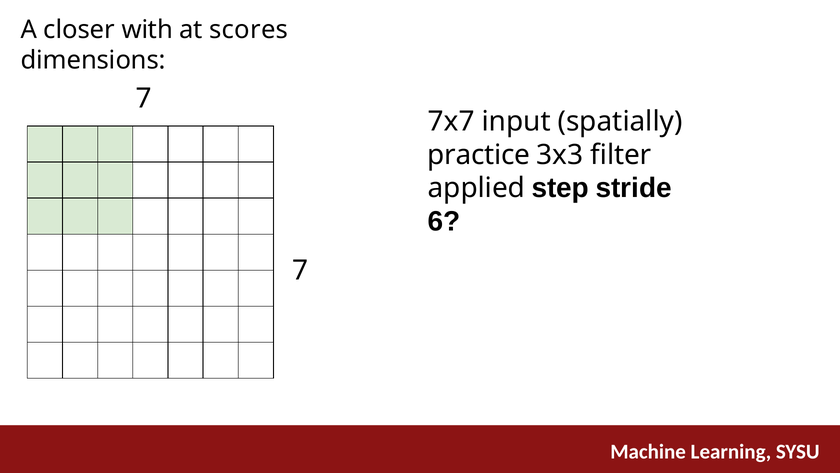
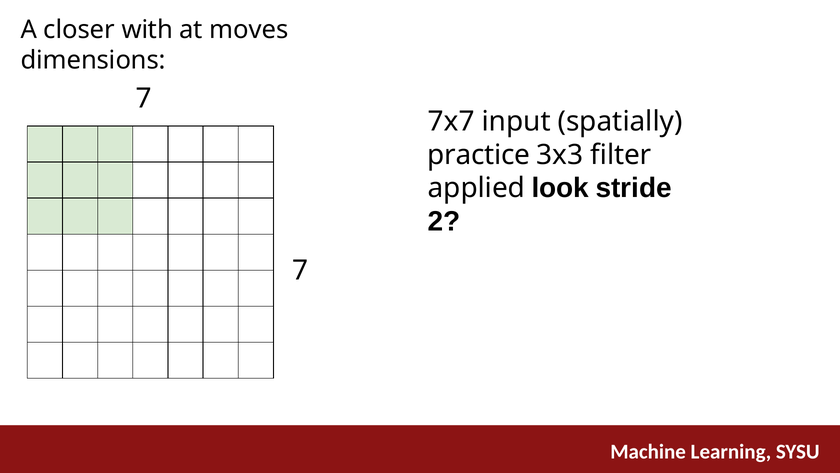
scores: scores -> moves (249, 30)
step: step -> look (560, 188)
6: 6 -> 2 (444, 221)
